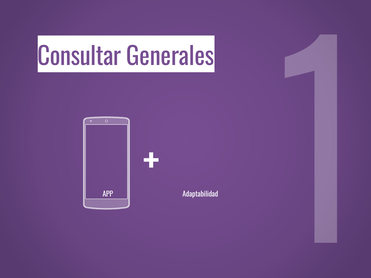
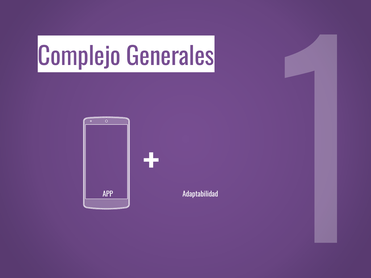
Consultar: Consultar -> Complejo (79, 57)
